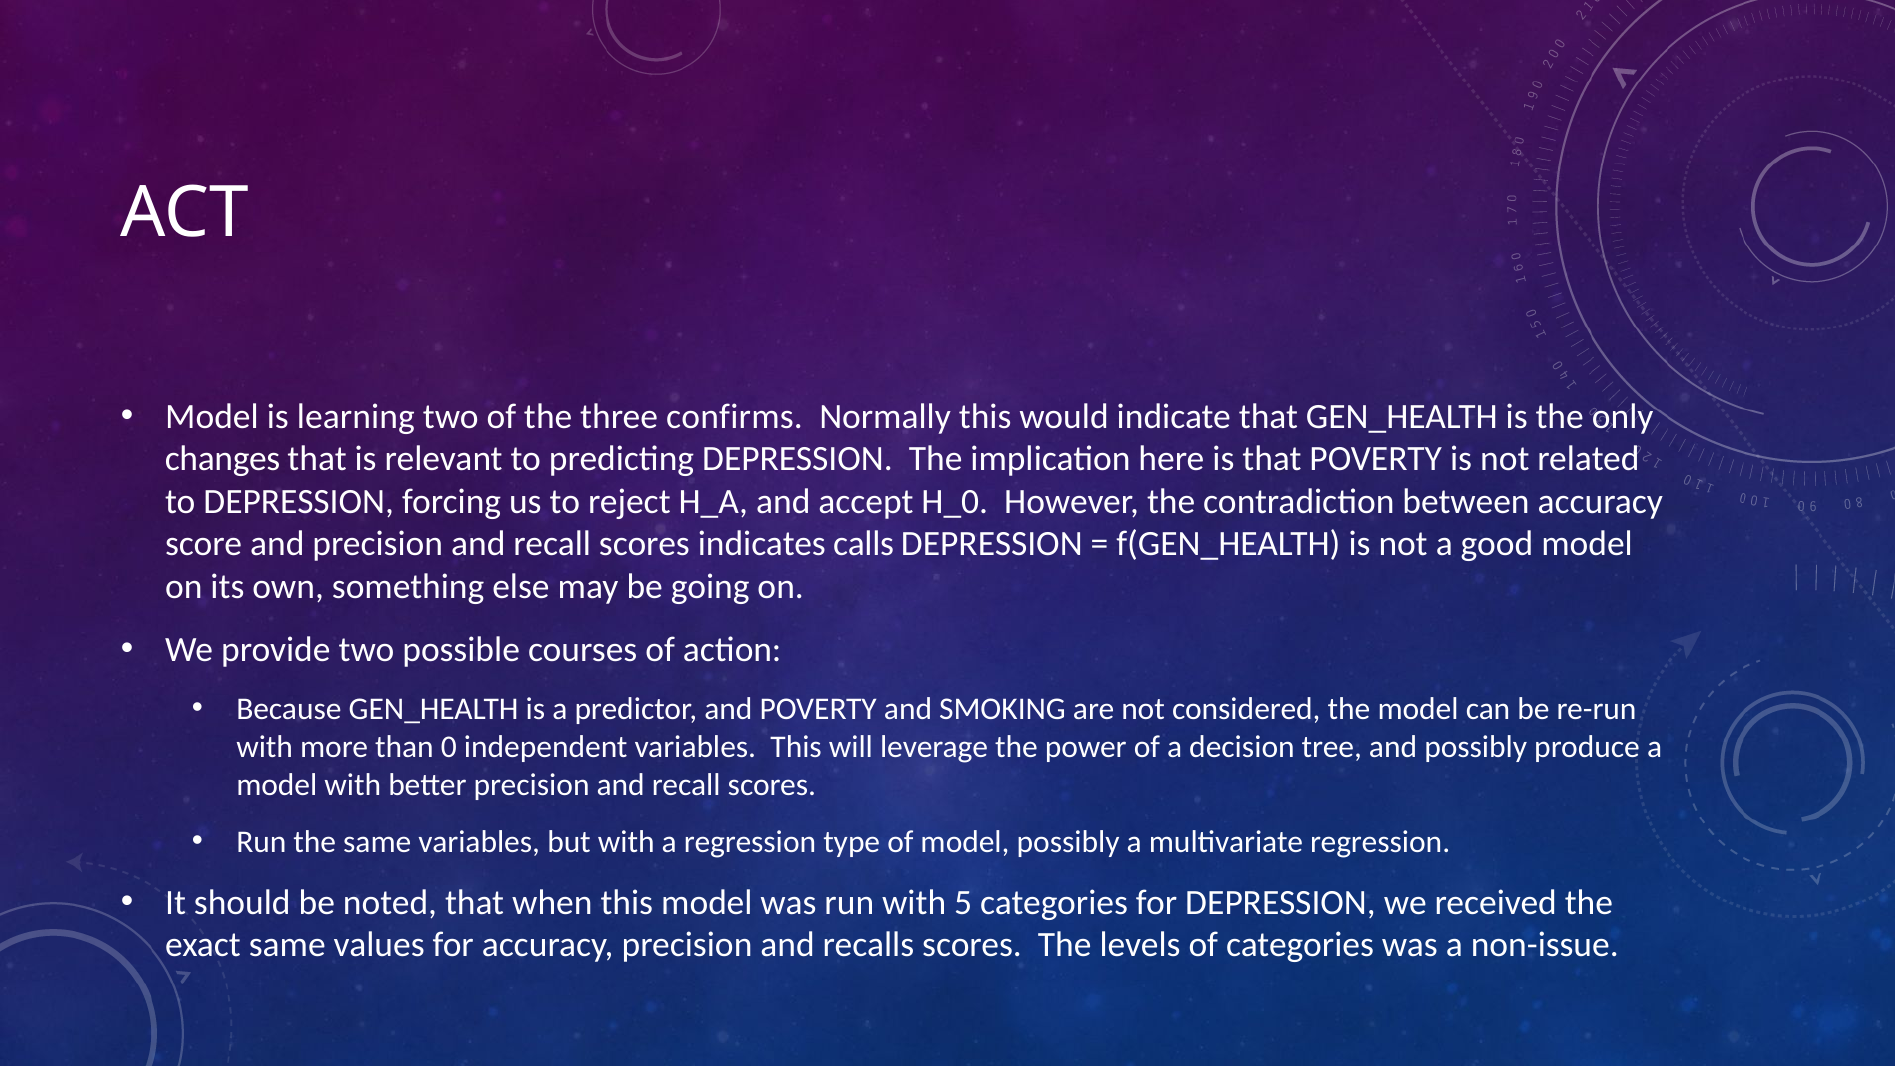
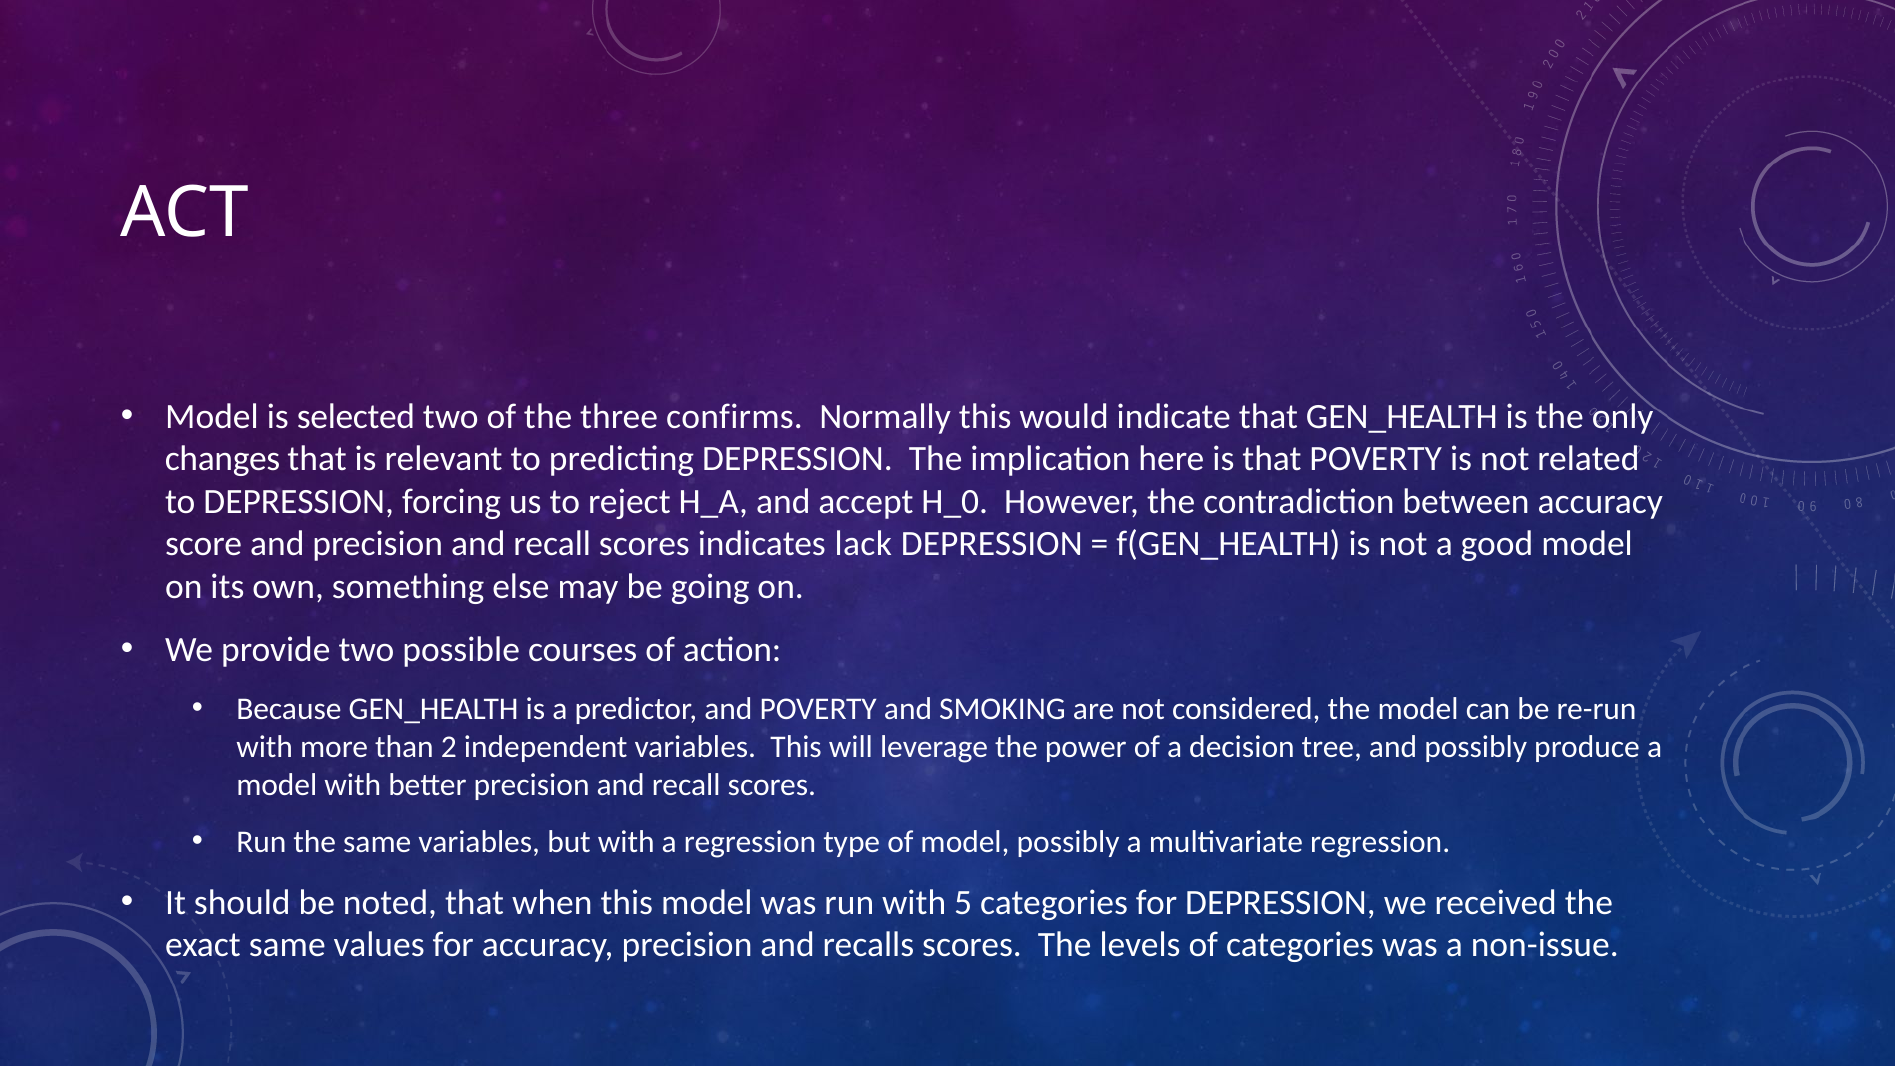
learning: learning -> selected (356, 416)
calls: calls -> lack (863, 544)
0: 0 -> 2 (449, 747)
